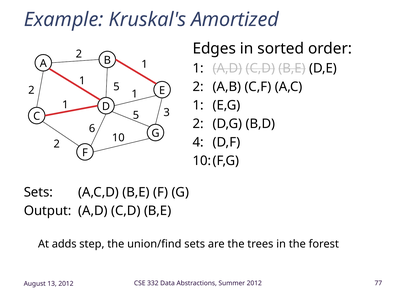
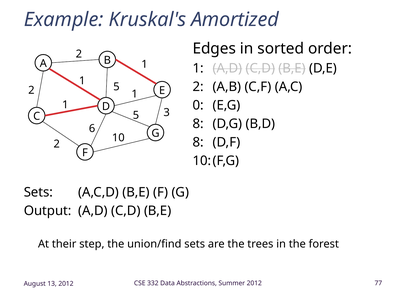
1: 1 -> 0 (198, 105)
2: 2 -> 8 (198, 124)
4: 4 -> 8 (198, 142)
adds: adds -> their (64, 244)
